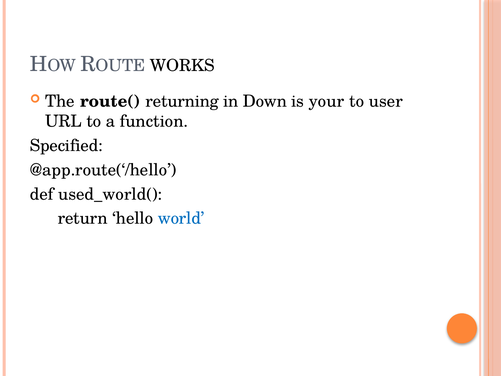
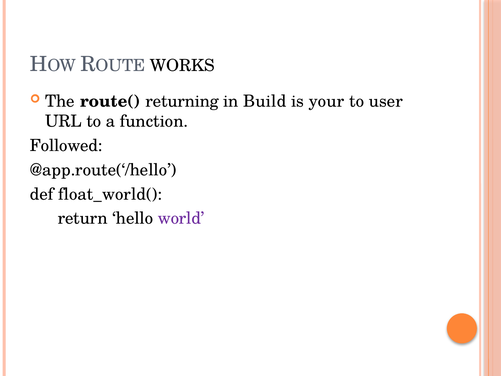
Down: Down -> Build (265, 101)
Specified: Specified -> Followed (66, 146)
used_world(: used_world( -> float_world( (110, 194)
world colour: blue -> purple (181, 218)
